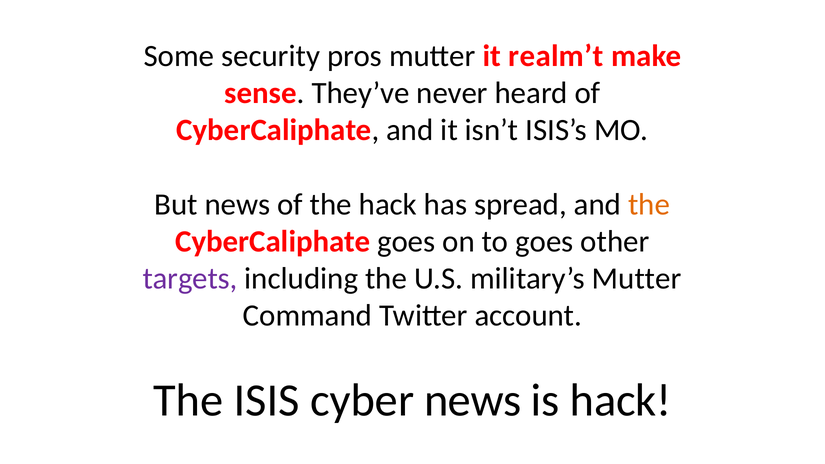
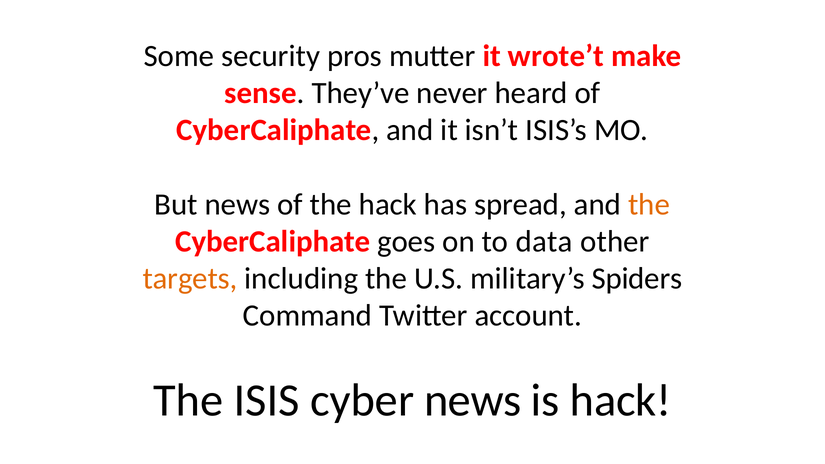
realm’t: realm’t -> wrote’t (556, 56)
to goes: goes -> data (544, 241)
targets colour: purple -> orange (190, 279)
military’s Mutter: Mutter -> Spiders (637, 279)
